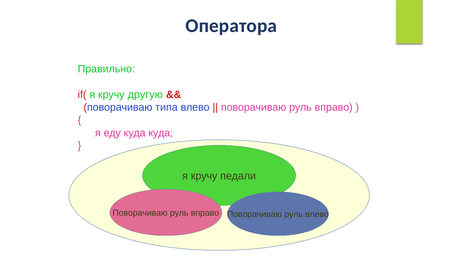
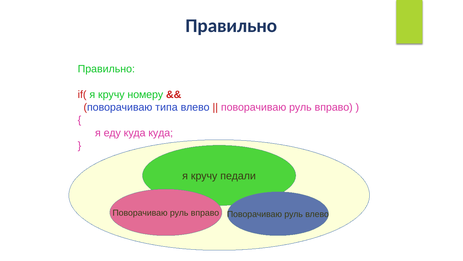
Оператора: Оператора -> Правильно (231, 26)
другую: другую -> номеру (145, 94)
